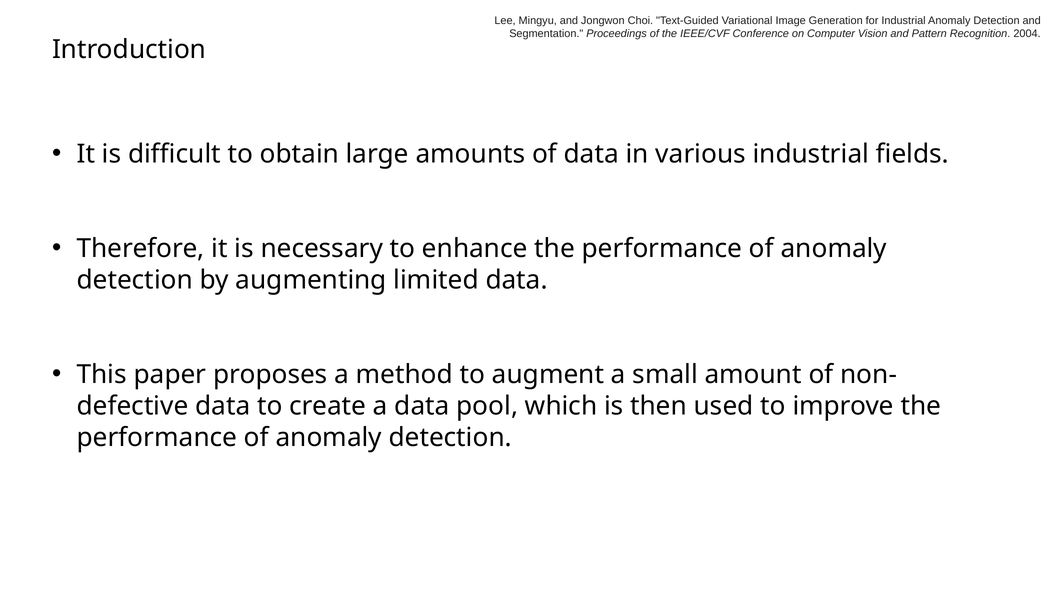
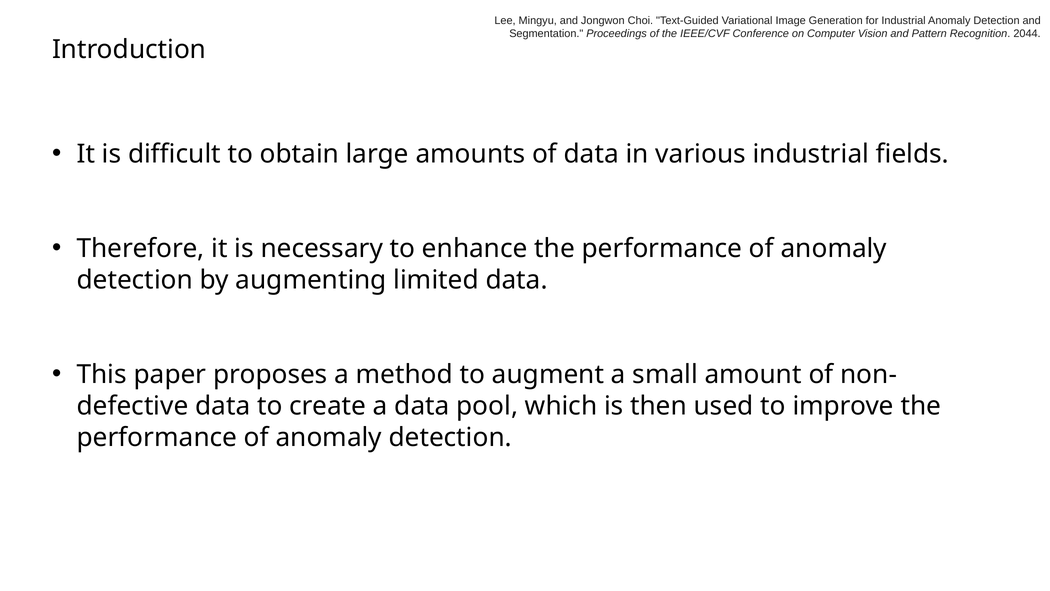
2004: 2004 -> 2044 (1027, 34)
